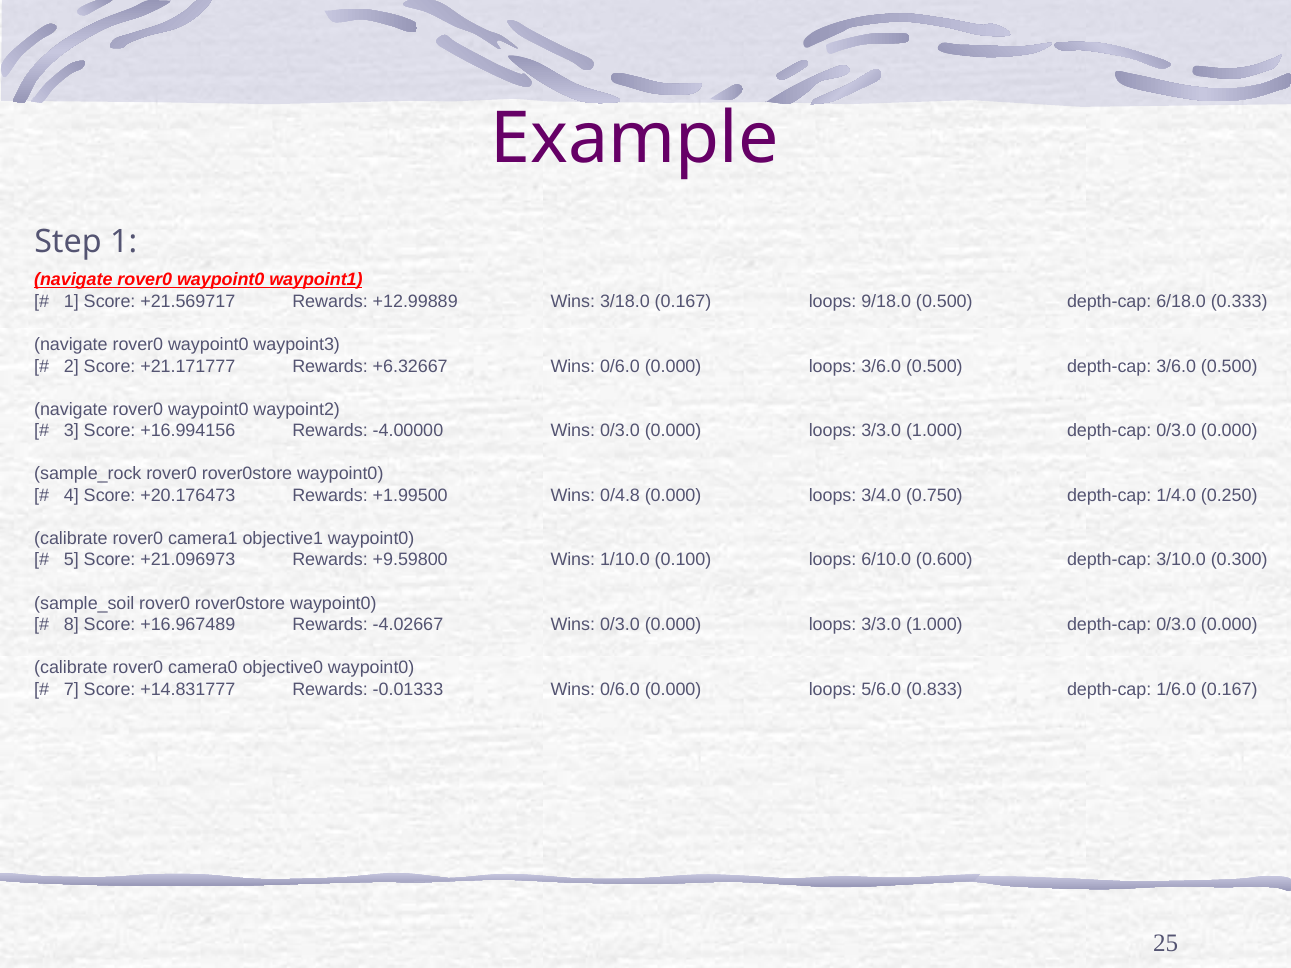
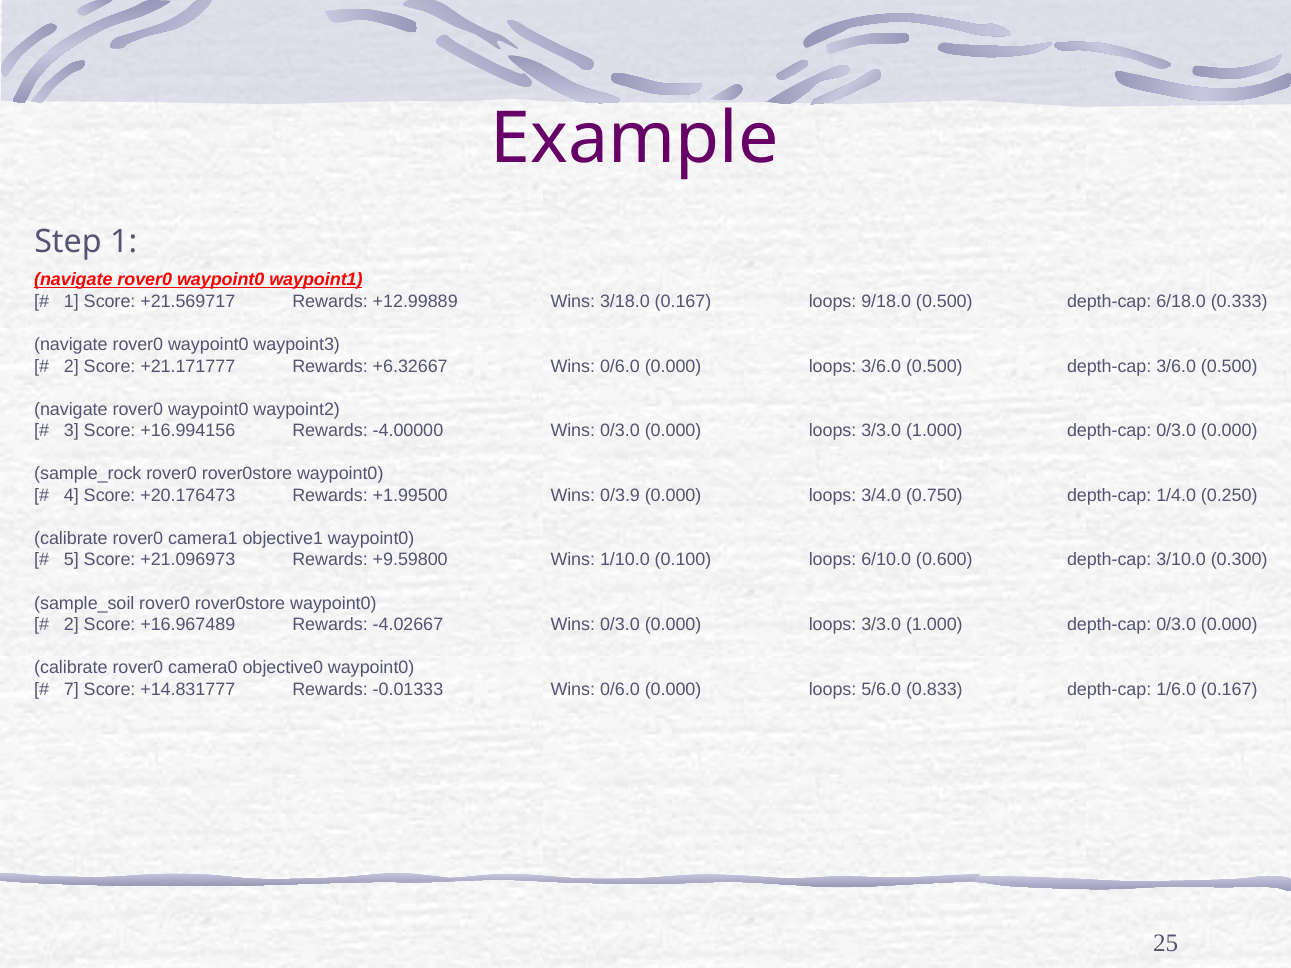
0/4.8: 0/4.8 -> 0/3.9 (620, 495)
8: 8 -> 2 (71, 625)
